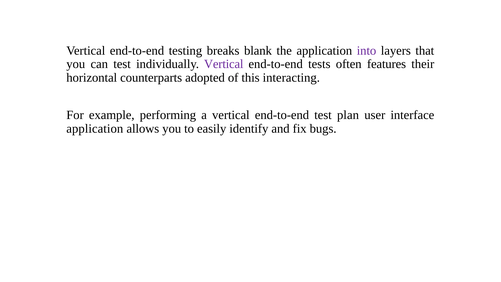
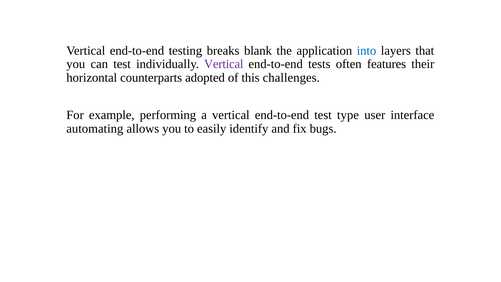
into colour: purple -> blue (367, 51)
interacting: interacting -> challenges (291, 78)
plan: plan -> type (348, 115)
application: application -> automating (95, 129)
